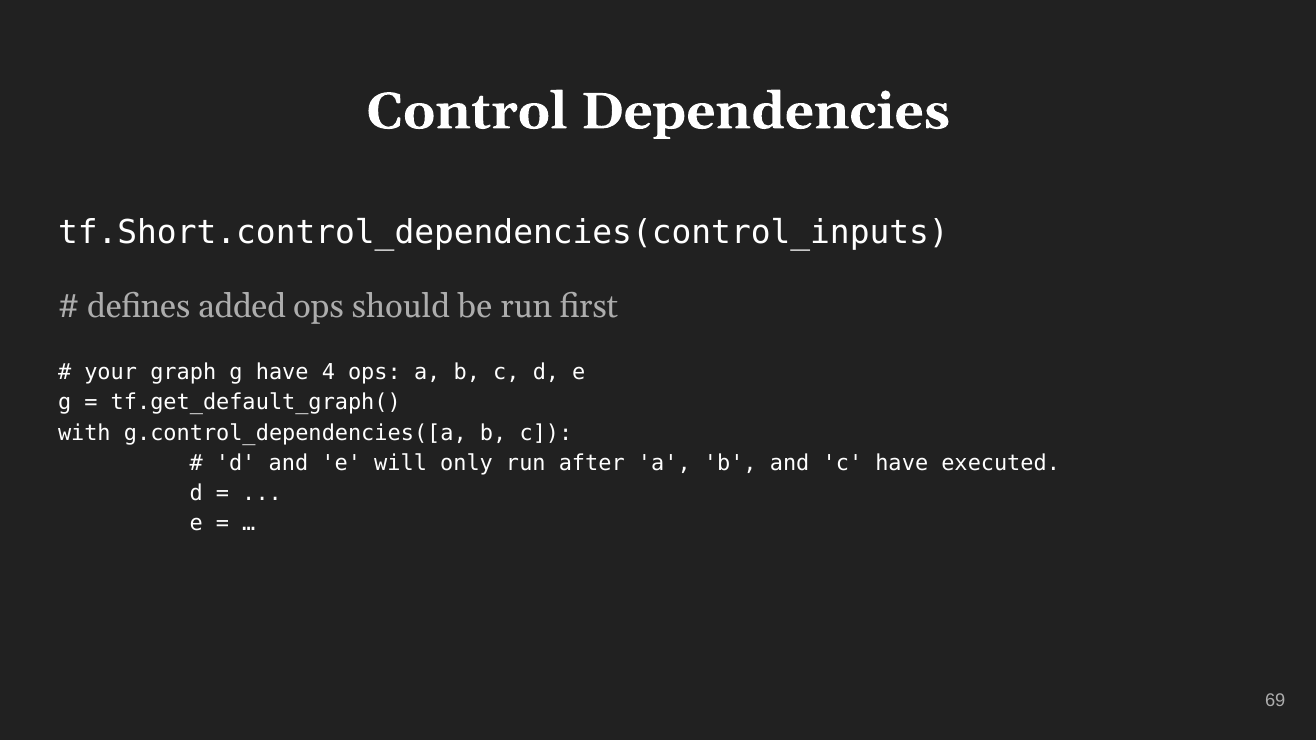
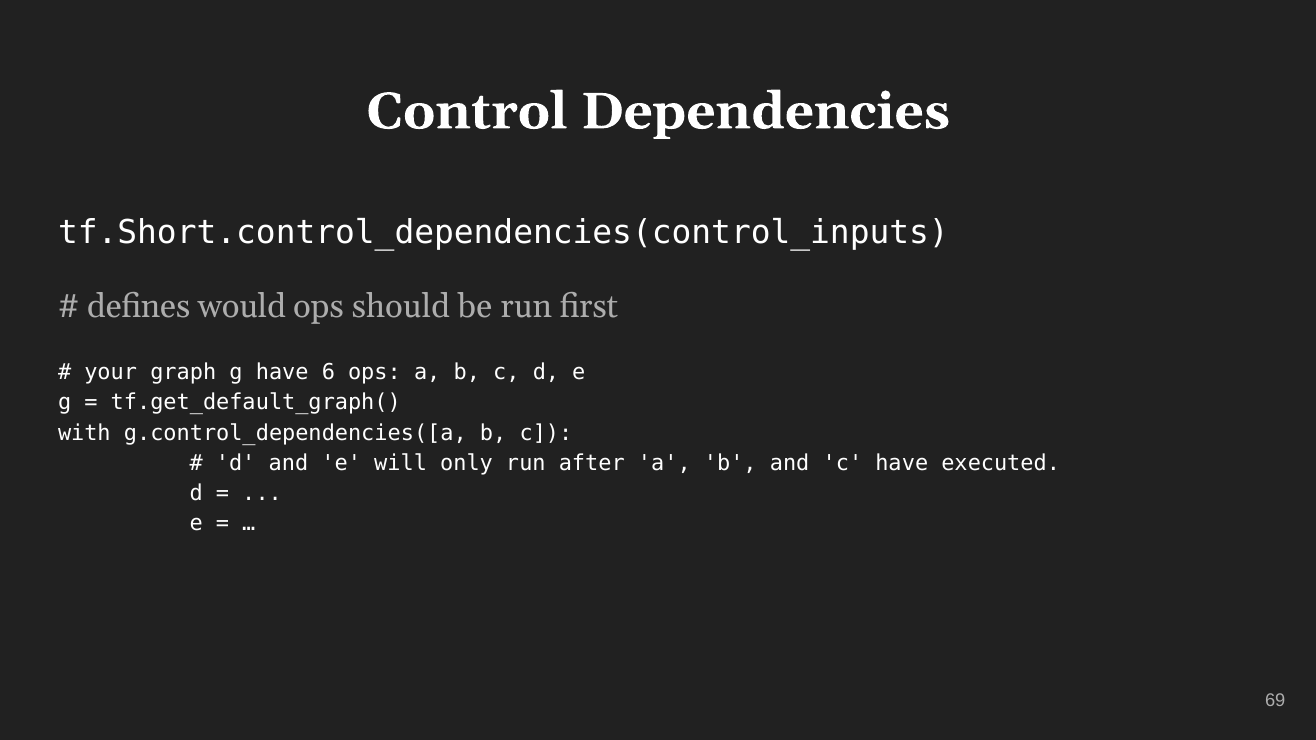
added: added -> would (242, 307)
4: 4 -> 6 (328, 372)
